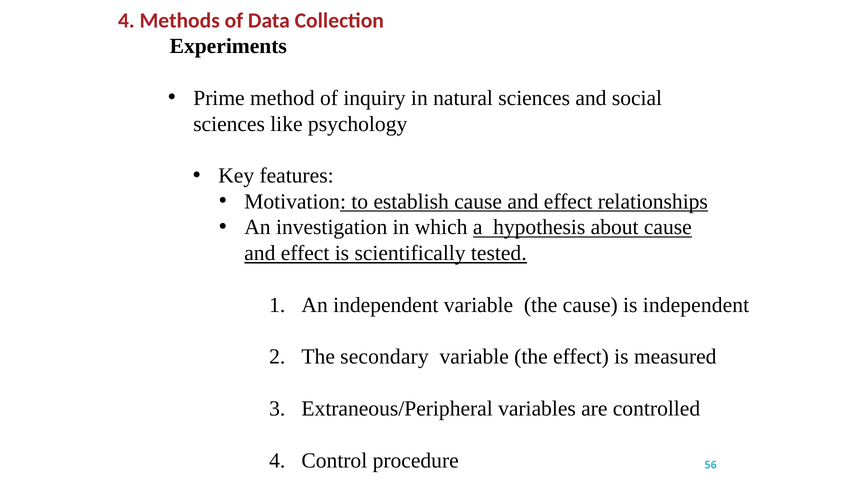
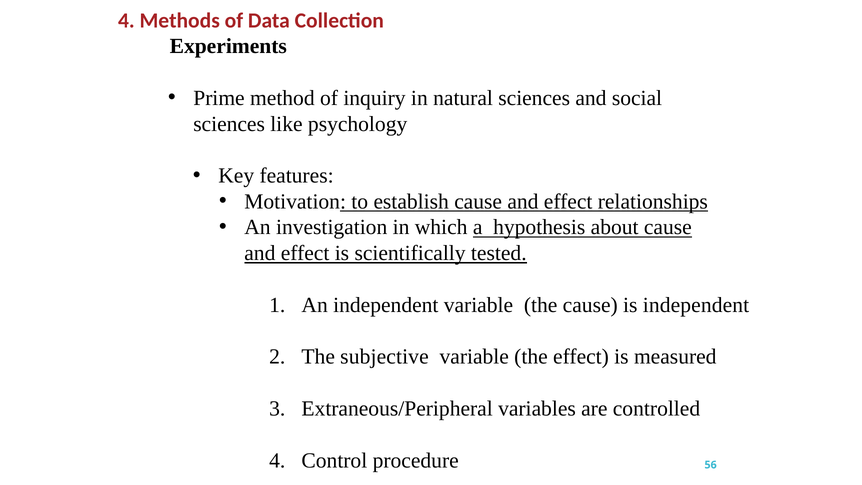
secondary: secondary -> subjective (384, 357)
